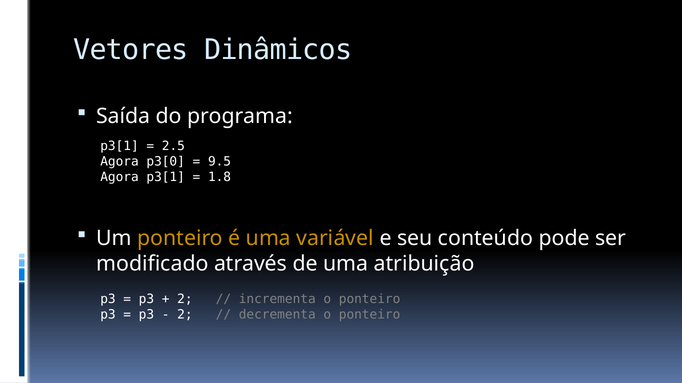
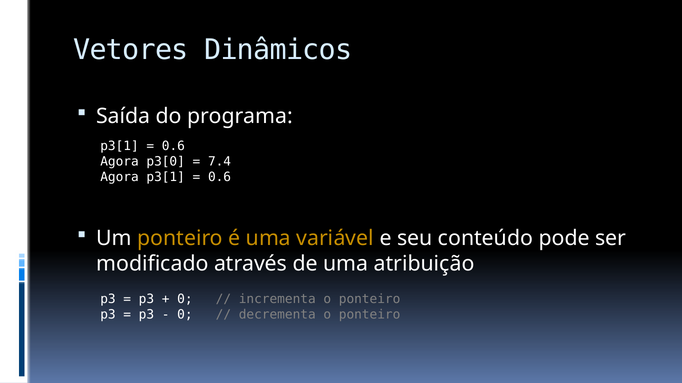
2.5: 2.5 -> 0.6 (173, 146)
9.5: 9.5 -> 7.4 (220, 162)
1.8: 1.8 -> 0.6 (220, 177)
2: 2 -> 0 (185, 300)
2: 2 -> 0 (185, 315)
